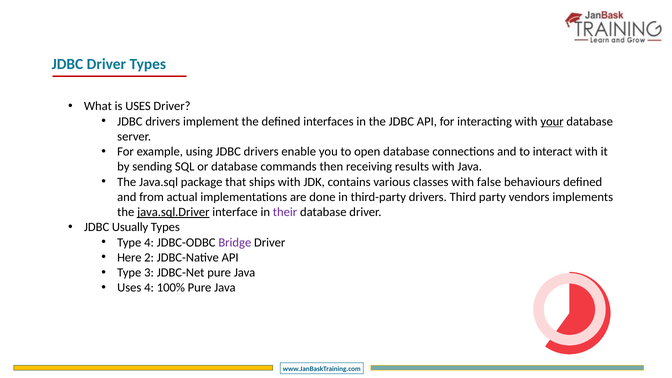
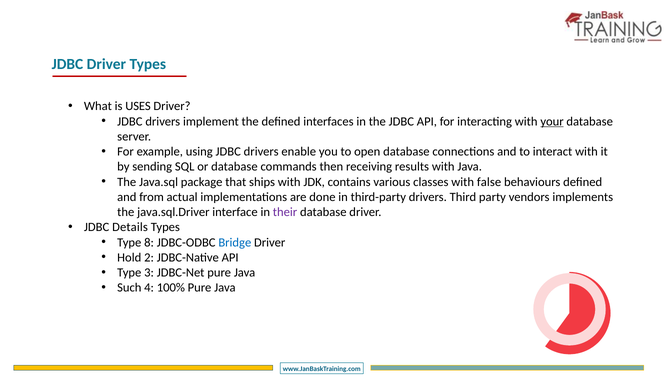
java.sql.Driver underline: present -> none (173, 212)
Usually: Usually -> Details (130, 227)
Type 4: 4 -> 8 (149, 242)
Bridge colour: purple -> blue (235, 242)
Here: Here -> Hold (129, 257)
Uses: Uses -> Such (129, 288)
